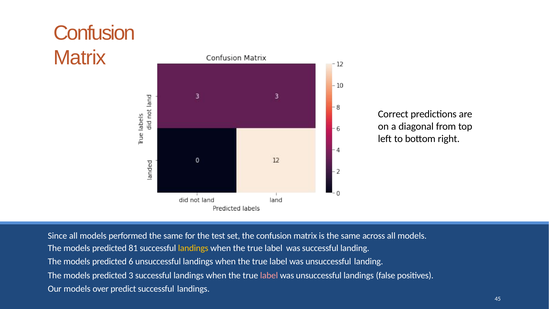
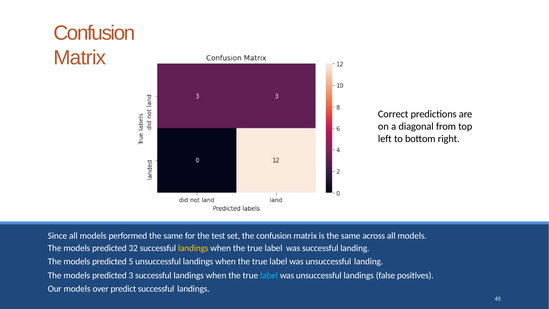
81: 81 -> 32 (133, 248)
6: 6 -> 5 (131, 261)
label colour: pink -> light blue (269, 275)
